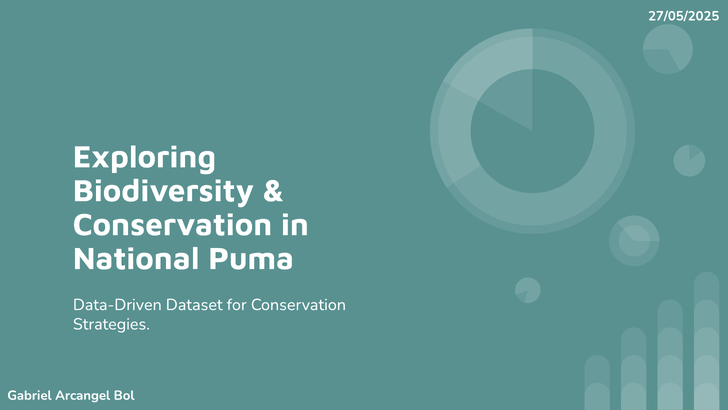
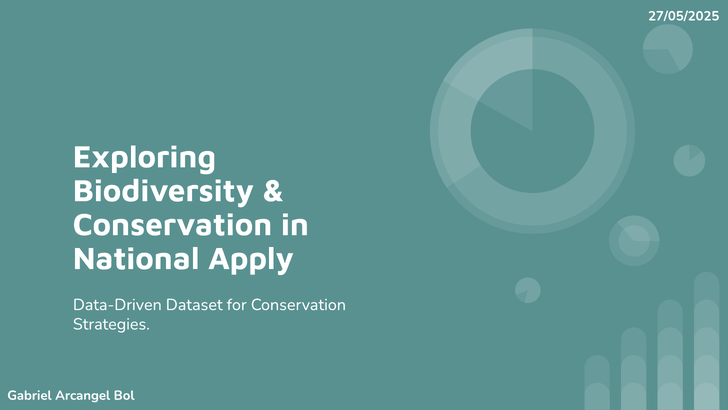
Puma: Puma -> Apply (251, 258)
